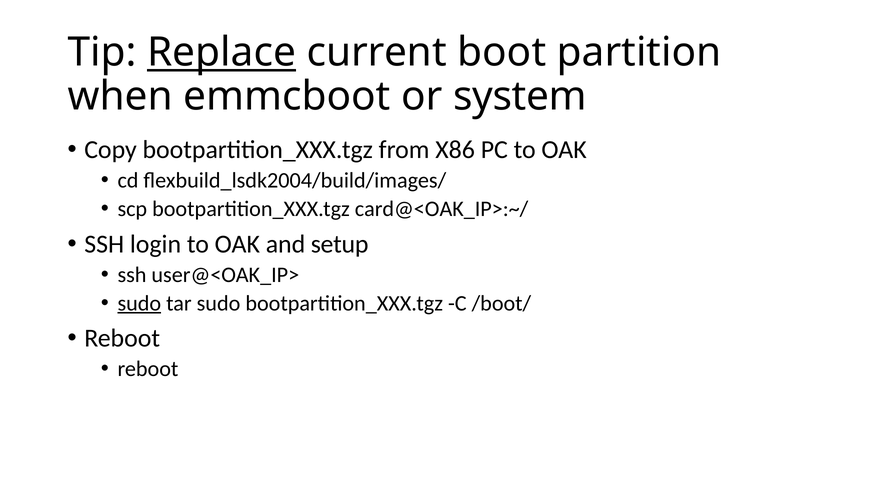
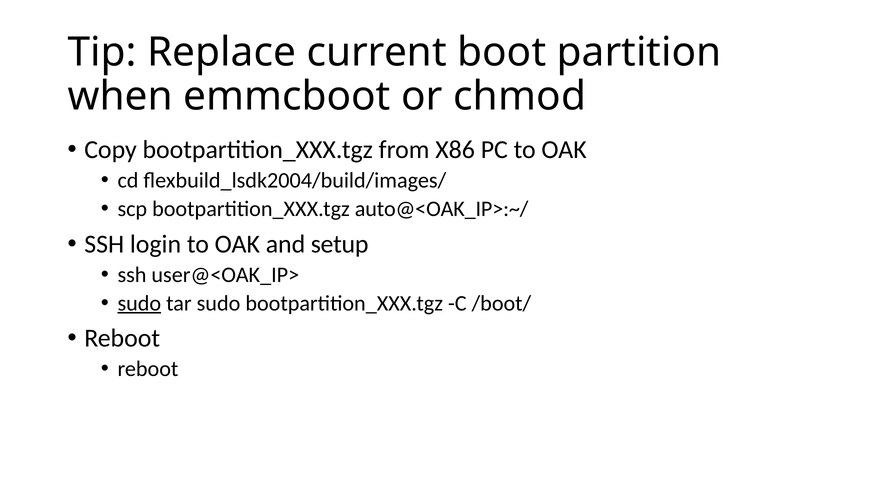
Replace underline: present -> none (222, 53)
system: system -> chmod (520, 96)
card@<OAK_IP>:~/: card@<OAK_IP>:~/ -> auto@<OAK_IP>:~/ (442, 209)
